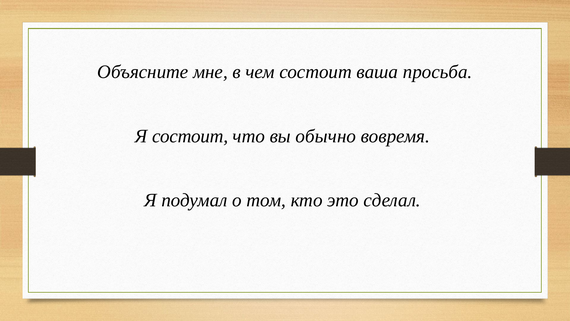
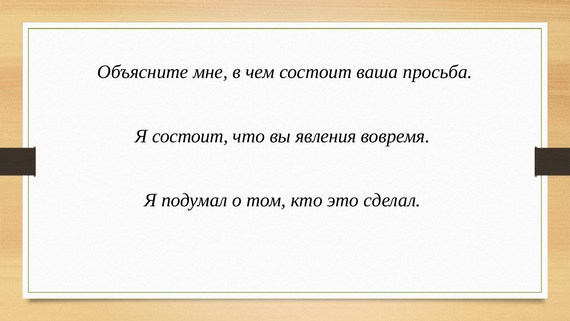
обычно: обычно -> явления (326, 136)
